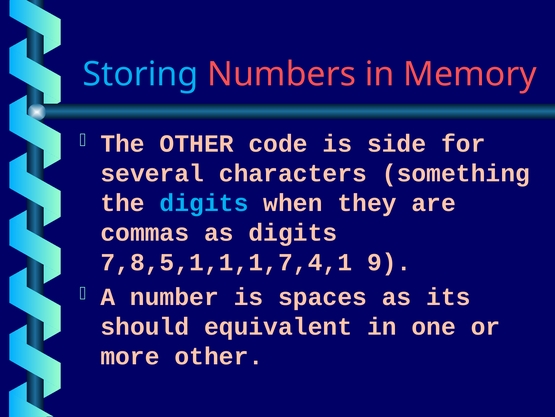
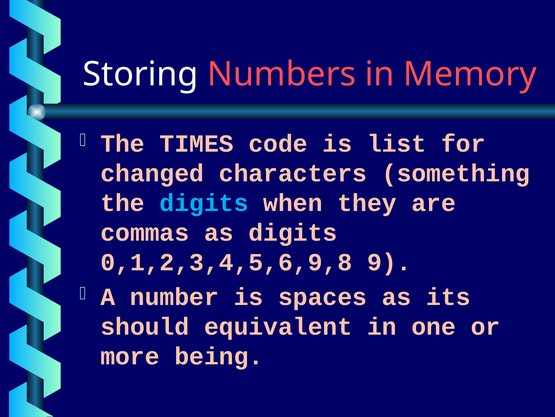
Storing colour: light blue -> white (141, 74)
The OTHER: OTHER -> TIMES (197, 143)
side: side -> list (397, 143)
several: several -> changed (152, 173)
7,8,5,1,1,1,7,4,1: 7,8,5,1,1,1,7,4,1 -> 0,1,2,3,4,5,6,9,8 (226, 262)
more other: other -> being (219, 356)
